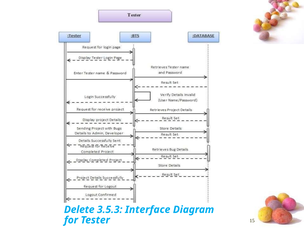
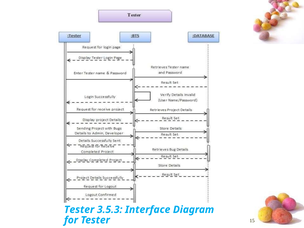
Delete: Delete -> Tester (79, 210)
